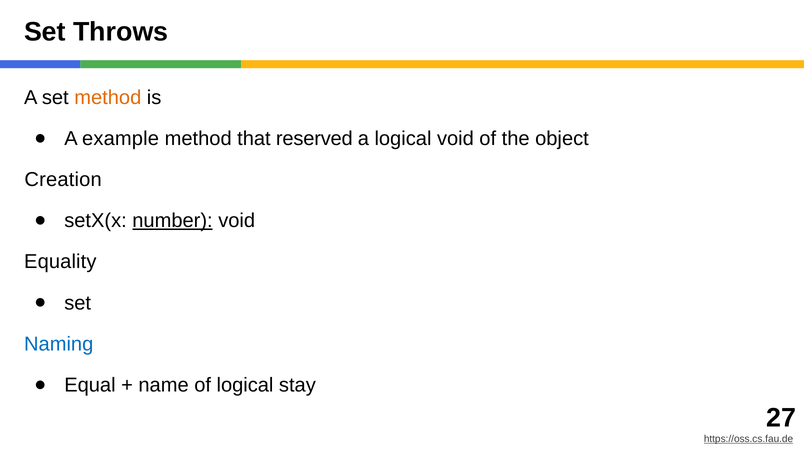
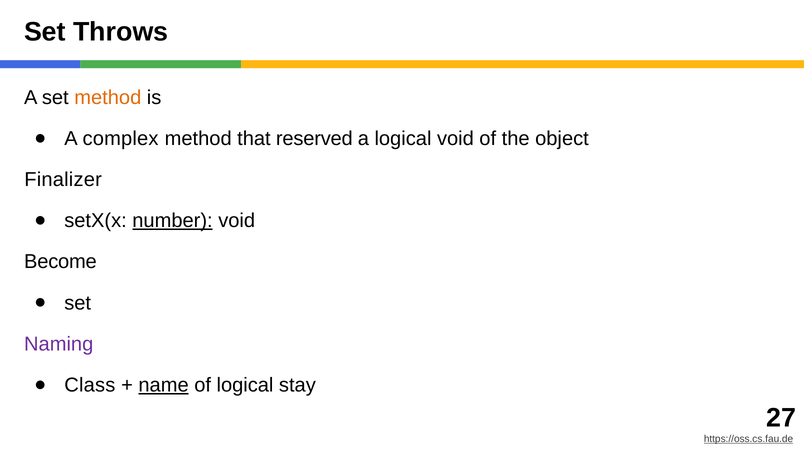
example: example -> complex (121, 139)
Creation: Creation -> Finalizer (63, 180)
Equality: Equality -> Become (60, 262)
Naming colour: blue -> purple (59, 344)
Equal: Equal -> Class (90, 385)
name underline: none -> present (164, 385)
